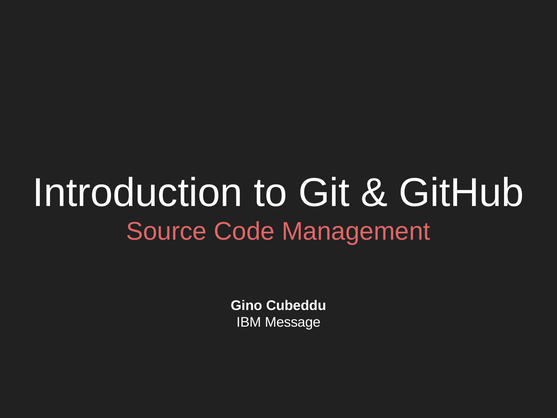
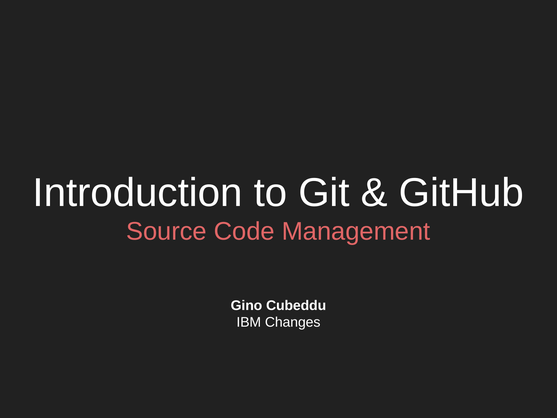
Message: Message -> Changes (293, 322)
